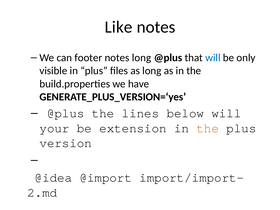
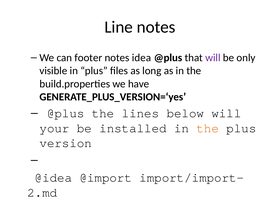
Like: Like -> Line (119, 27)
notes long: long -> idea (142, 58)
will colour: blue -> purple (213, 58)
extension: extension -> installed (133, 128)
